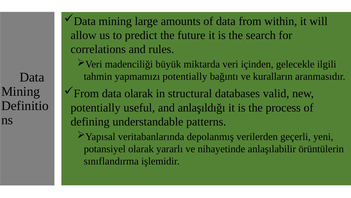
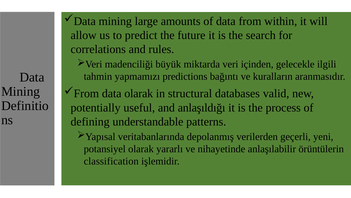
yapmamızı potentially: potentially -> predictions (185, 76)
sınıflandırma: sınıflandırma -> classification (111, 161)
